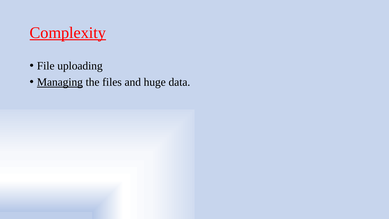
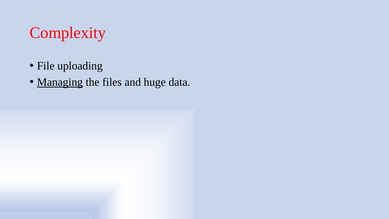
Complexity underline: present -> none (68, 33)
